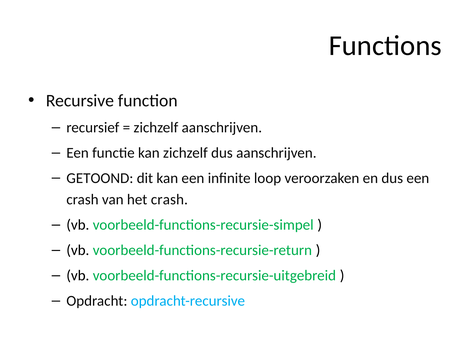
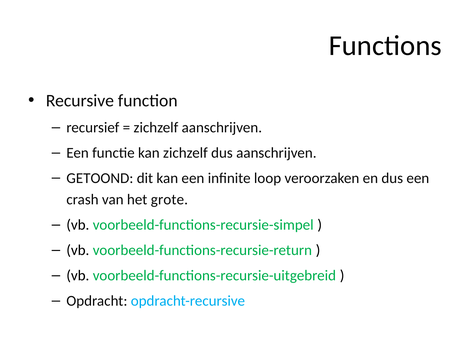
het crash: crash -> grote (169, 199)
